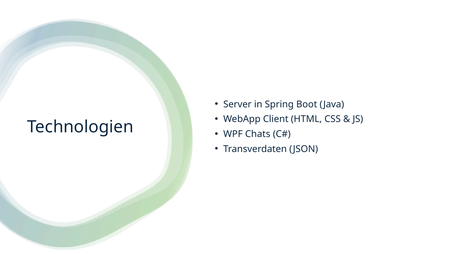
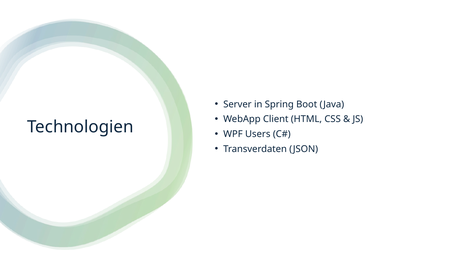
Chats: Chats -> Users (258, 134)
